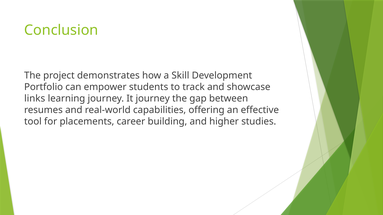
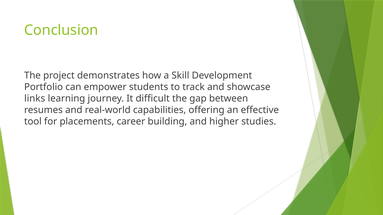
It journey: journey -> difficult (153, 99)
